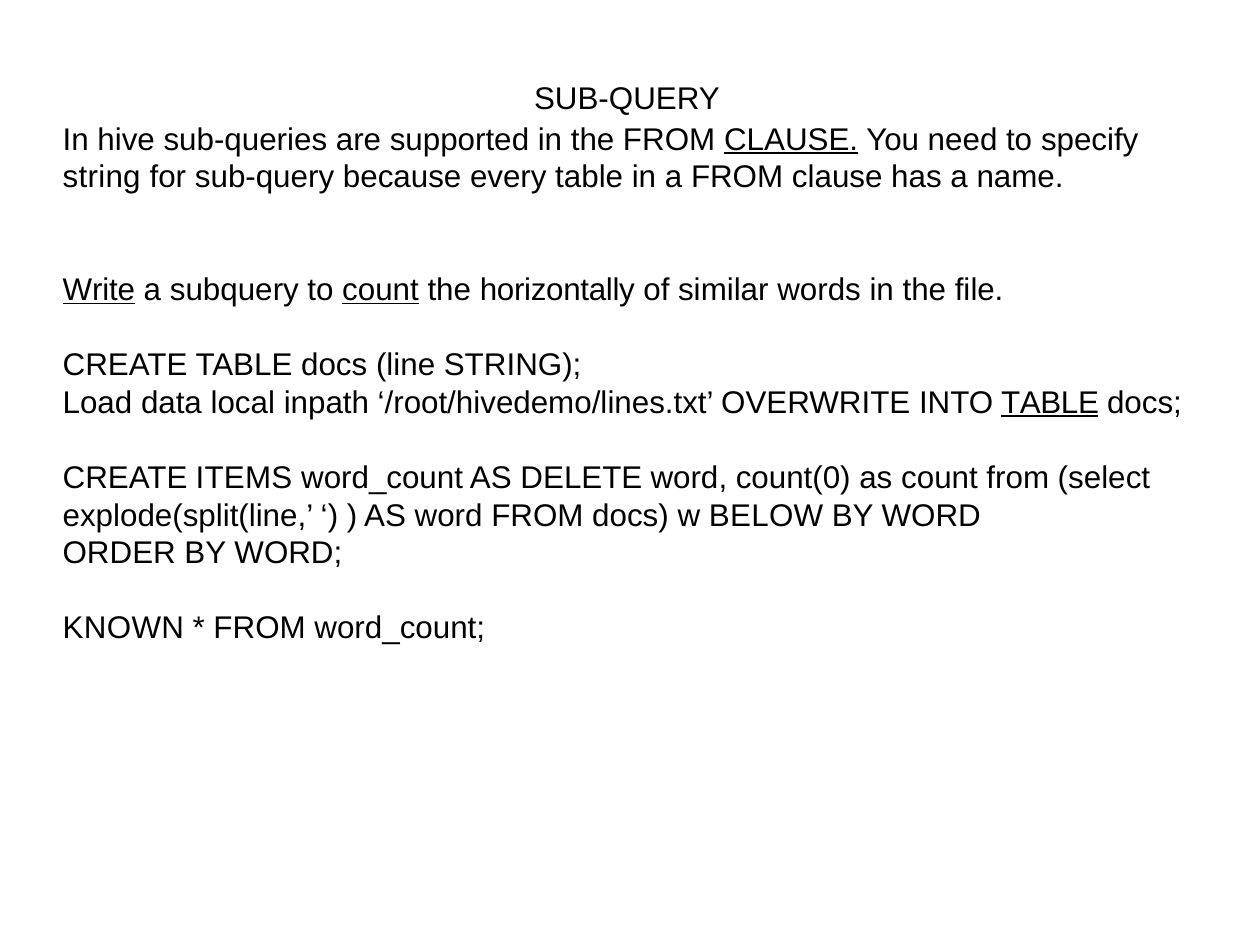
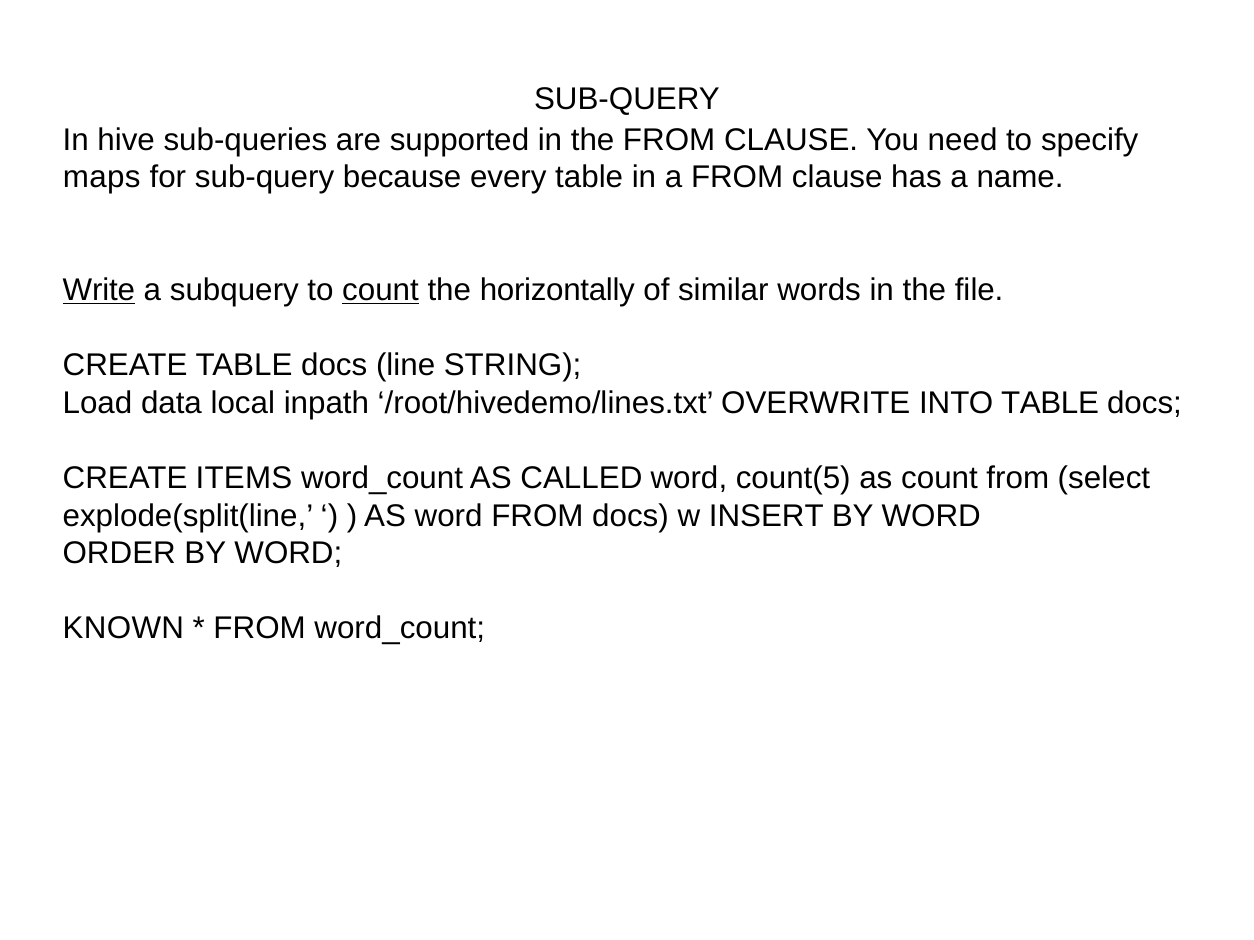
CLAUSE underline: present -> none (791, 140)
string: string -> maps (102, 177)
TABLE underline: present -> none (1050, 403)
DELETE: DELETE -> CALLED (581, 478)
count(0: count(0 -> count(5 (793, 478)
BELOW: BELOW -> INSERT (766, 516)
